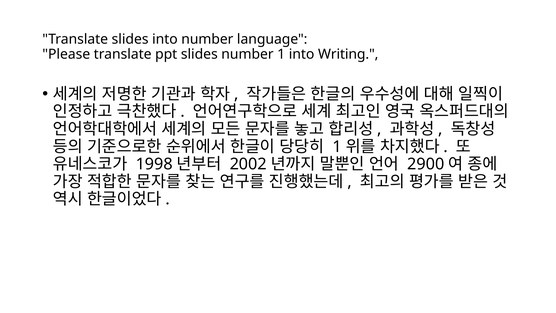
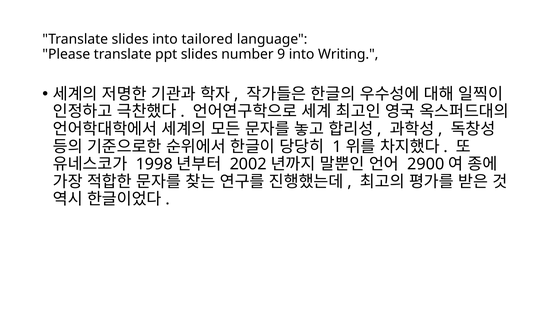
into number: number -> tailored (207, 39)
number 1: 1 -> 9 (281, 54)
